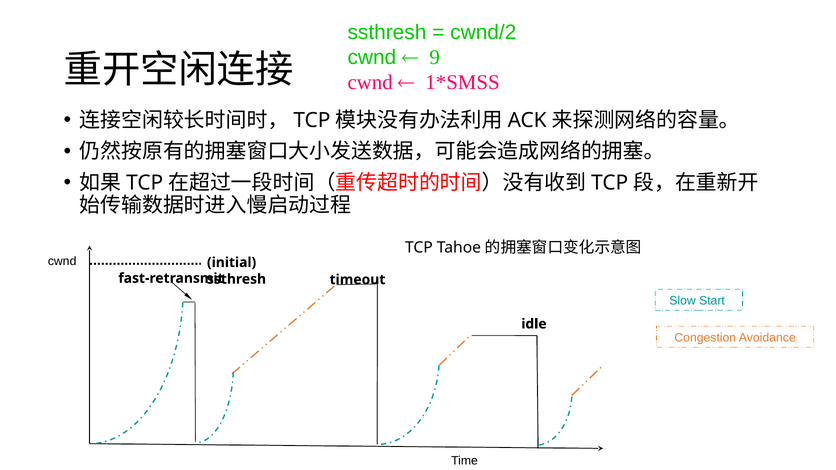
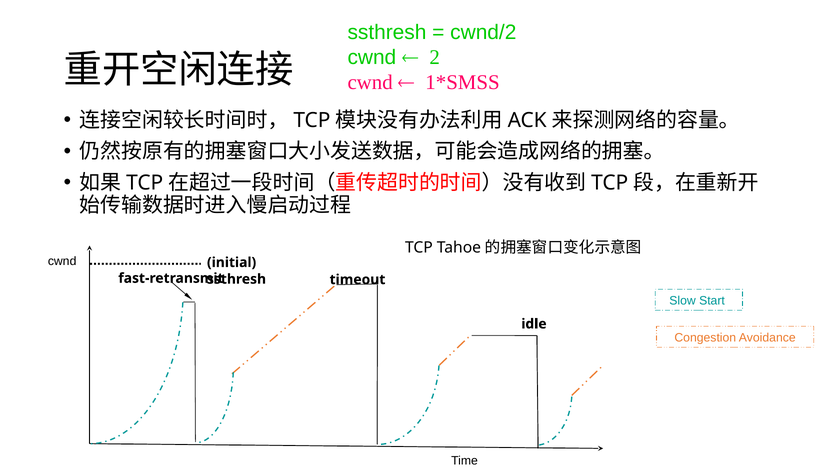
9: 9 -> 2 (435, 57)
